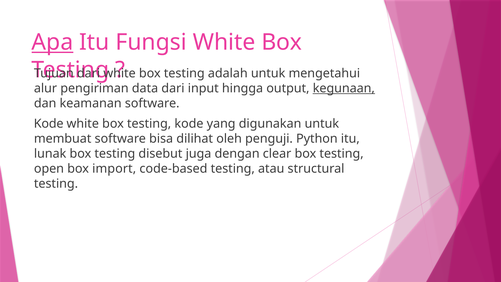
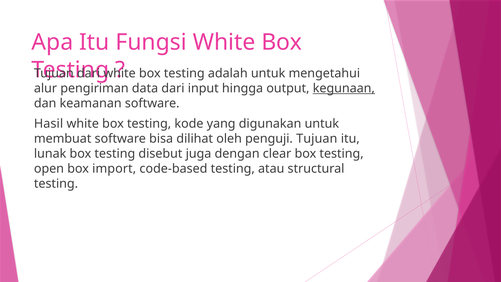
Apa underline: present -> none (52, 42)
Kode: Kode -> Hasil (49, 124)
penguji Python: Python -> Tujuan (317, 139)
